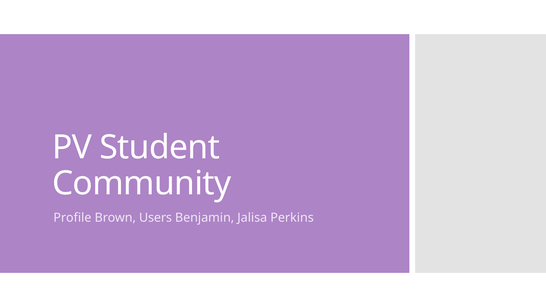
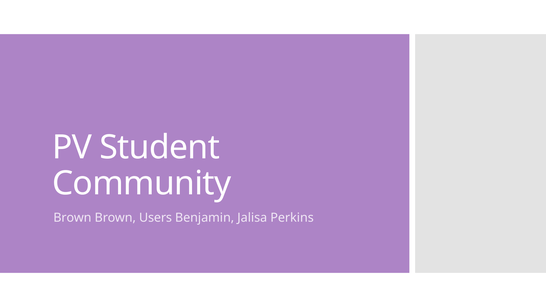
Profile: Profile -> Brown (72, 218)
